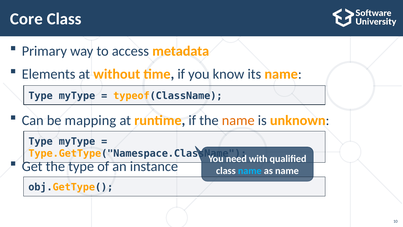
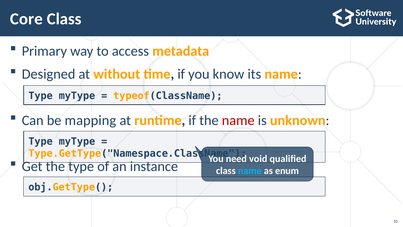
Elements: Elements -> Designed (49, 74)
name colour: orange -> red (238, 120)
with: with -> void (258, 159)
as name: name -> enum (287, 171)
